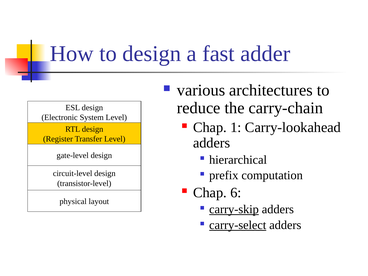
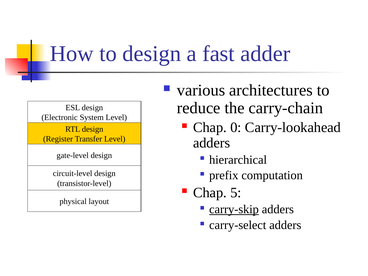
1: 1 -> 0 (236, 127)
6: 6 -> 5 (236, 193)
carry-select underline: present -> none (238, 225)
